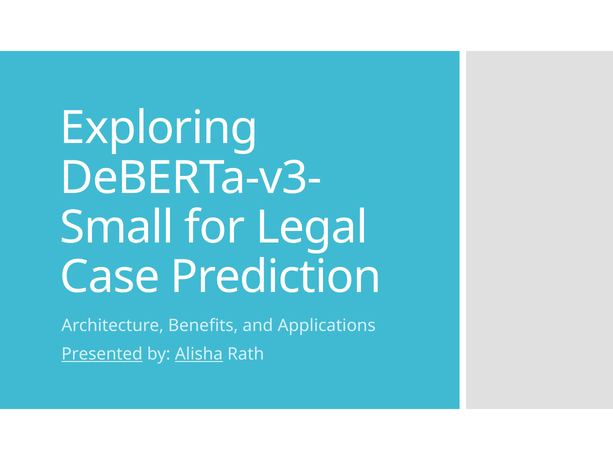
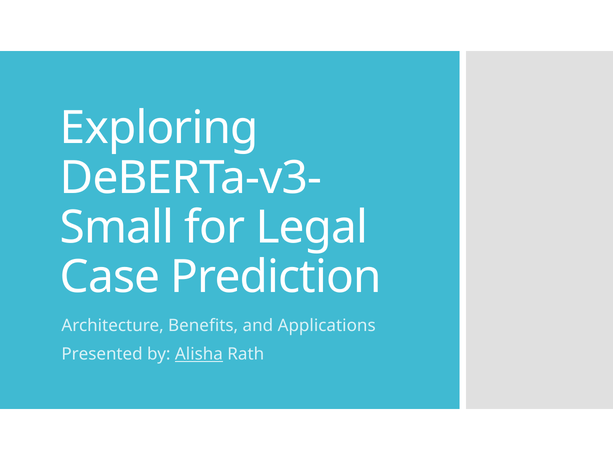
Presented underline: present -> none (102, 354)
